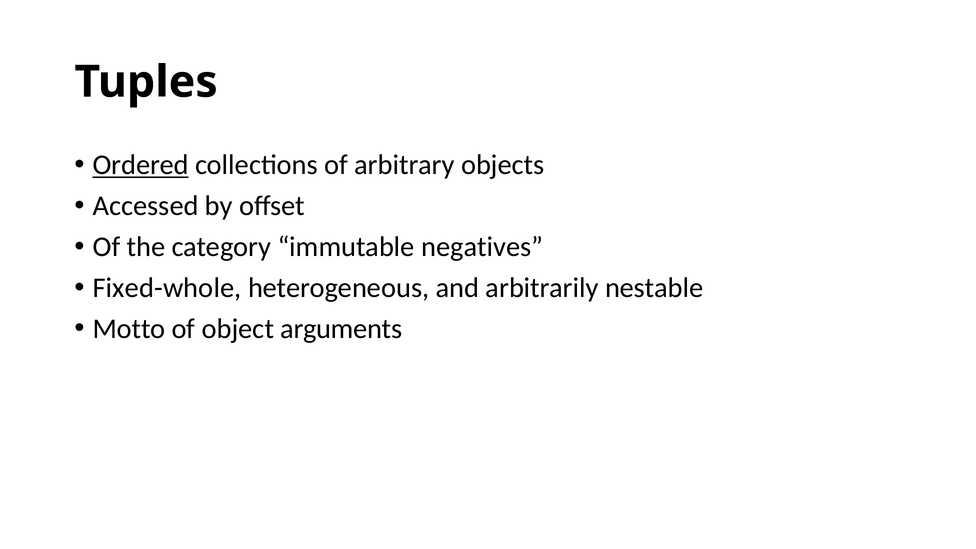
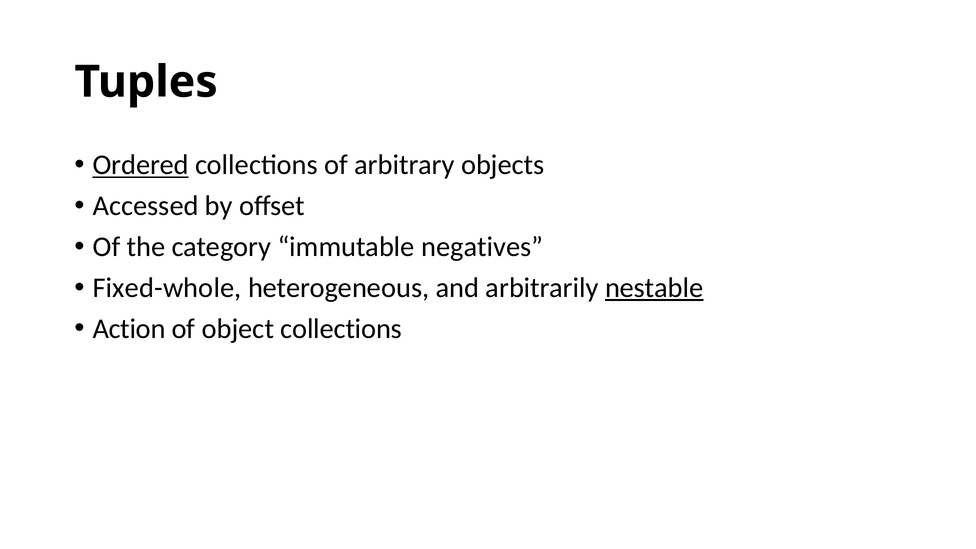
nestable underline: none -> present (654, 288)
Motto: Motto -> Action (129, 329)
object arguments: arguments -> collections (341, 329)
